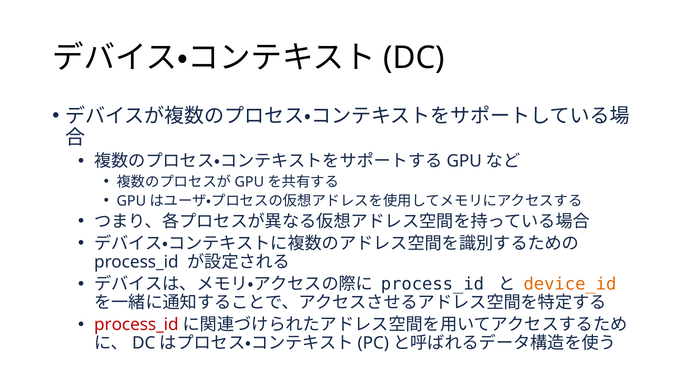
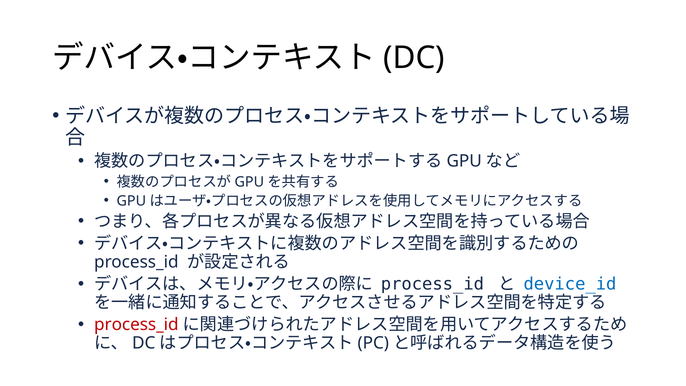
device_id colour: orange -> blue (570, 284)
